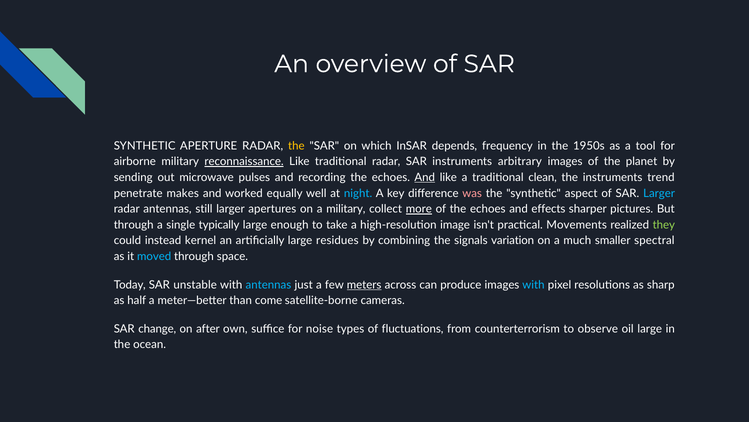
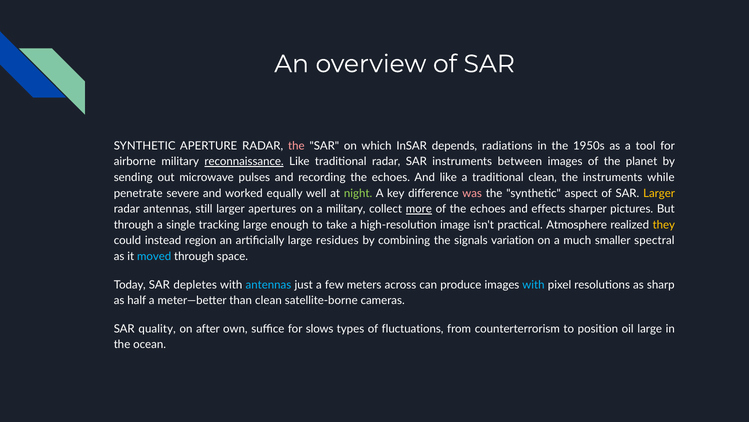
the colour: yellow -> pink (296, 146)
frequency: frequency -> radiations (507, 146)
arbitrary: arbitrary -> between (520, 161)
And underline: present -> none (425, 177)
trend: trend -> while (661, 177)
makes: makes -> severe (183, 193)
night colour: light blue -> light green (358, 193)
Larger colour: light blue -> yellow (659, 193)
typically: typically -> tracking (219, 224)
Movements: Movements -> Atmosphere (577, 224)
they colour: light green -> yellow (664, 224)
kernel: kernel -> region (201, 240)
unstable: unstable -> depletes (195, 284)
meters underline: present -> none (364, 284)
than come: come -> clean (268, 300)
change: change -> quality (157, 328)
noise: noise -> slows (320, 328)
observe: observe -> position (598, 328)
